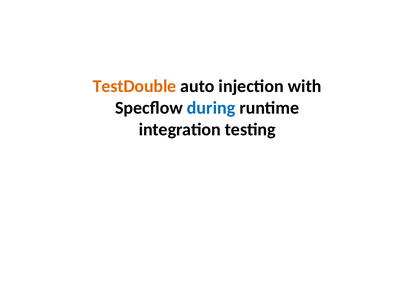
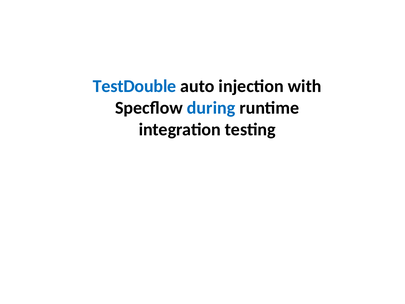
TestDouble colour: orange -> blue (135, 86)
